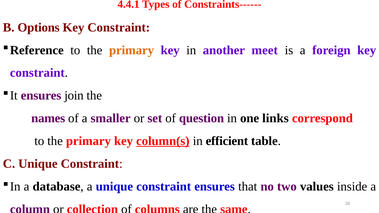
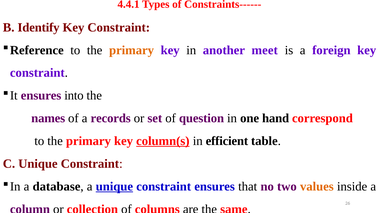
Options: Options -> Identify (39, 27)
join: join -> into (74, 96)
smaller: smaller -> records (111, 118)
links: links -> hand (276, 118)
unique underline: none -> present (114, 187)
values colour: black -> orange (317, 187)
